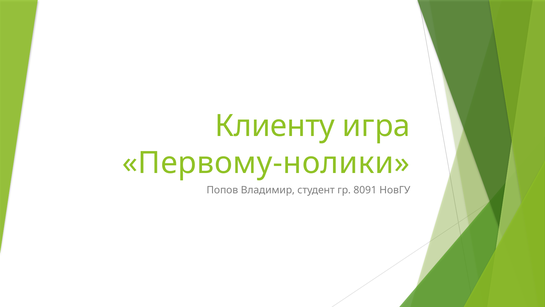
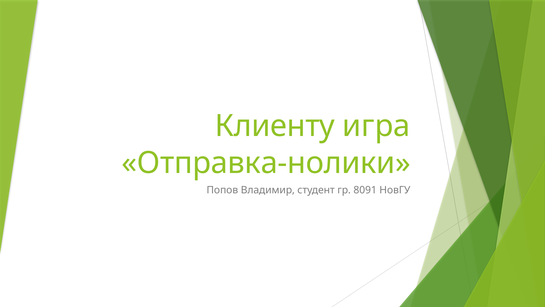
Первому-нолики: Первому-нолики -> Отправка-нолики (266, 163)
